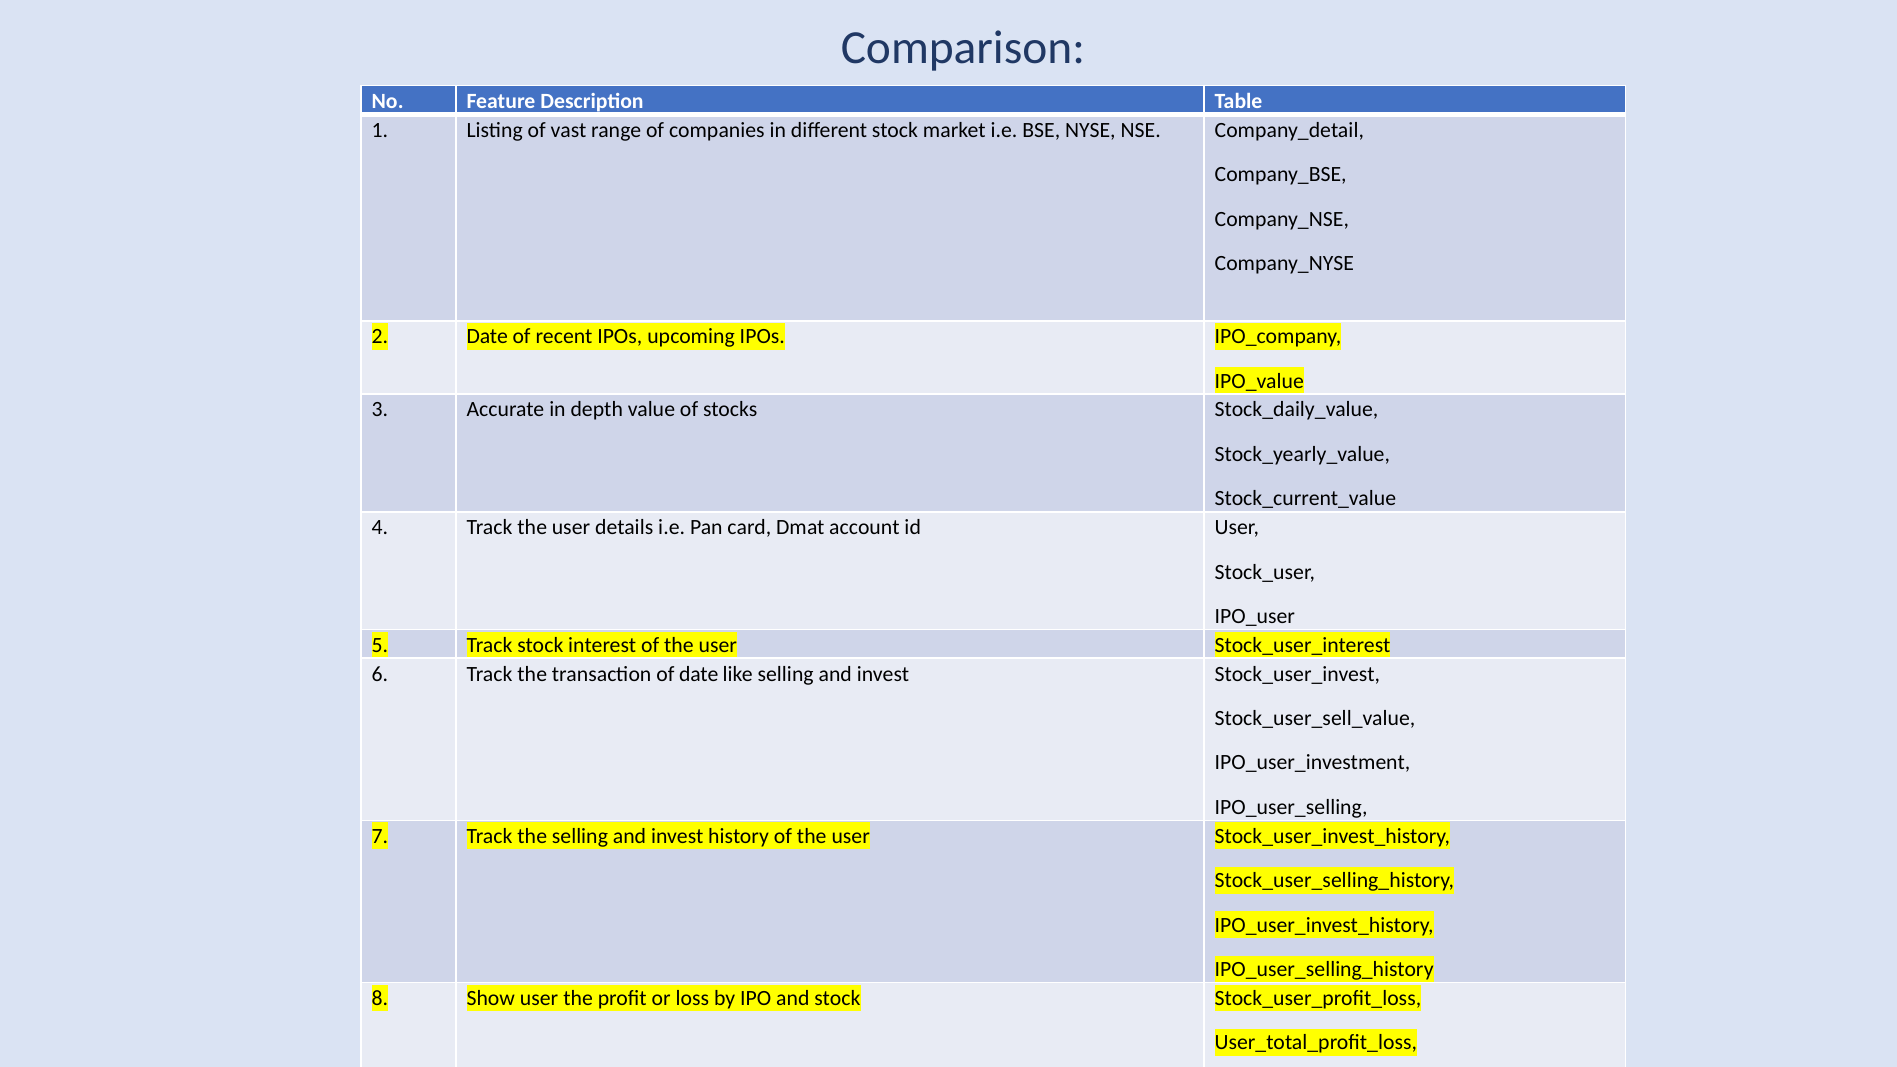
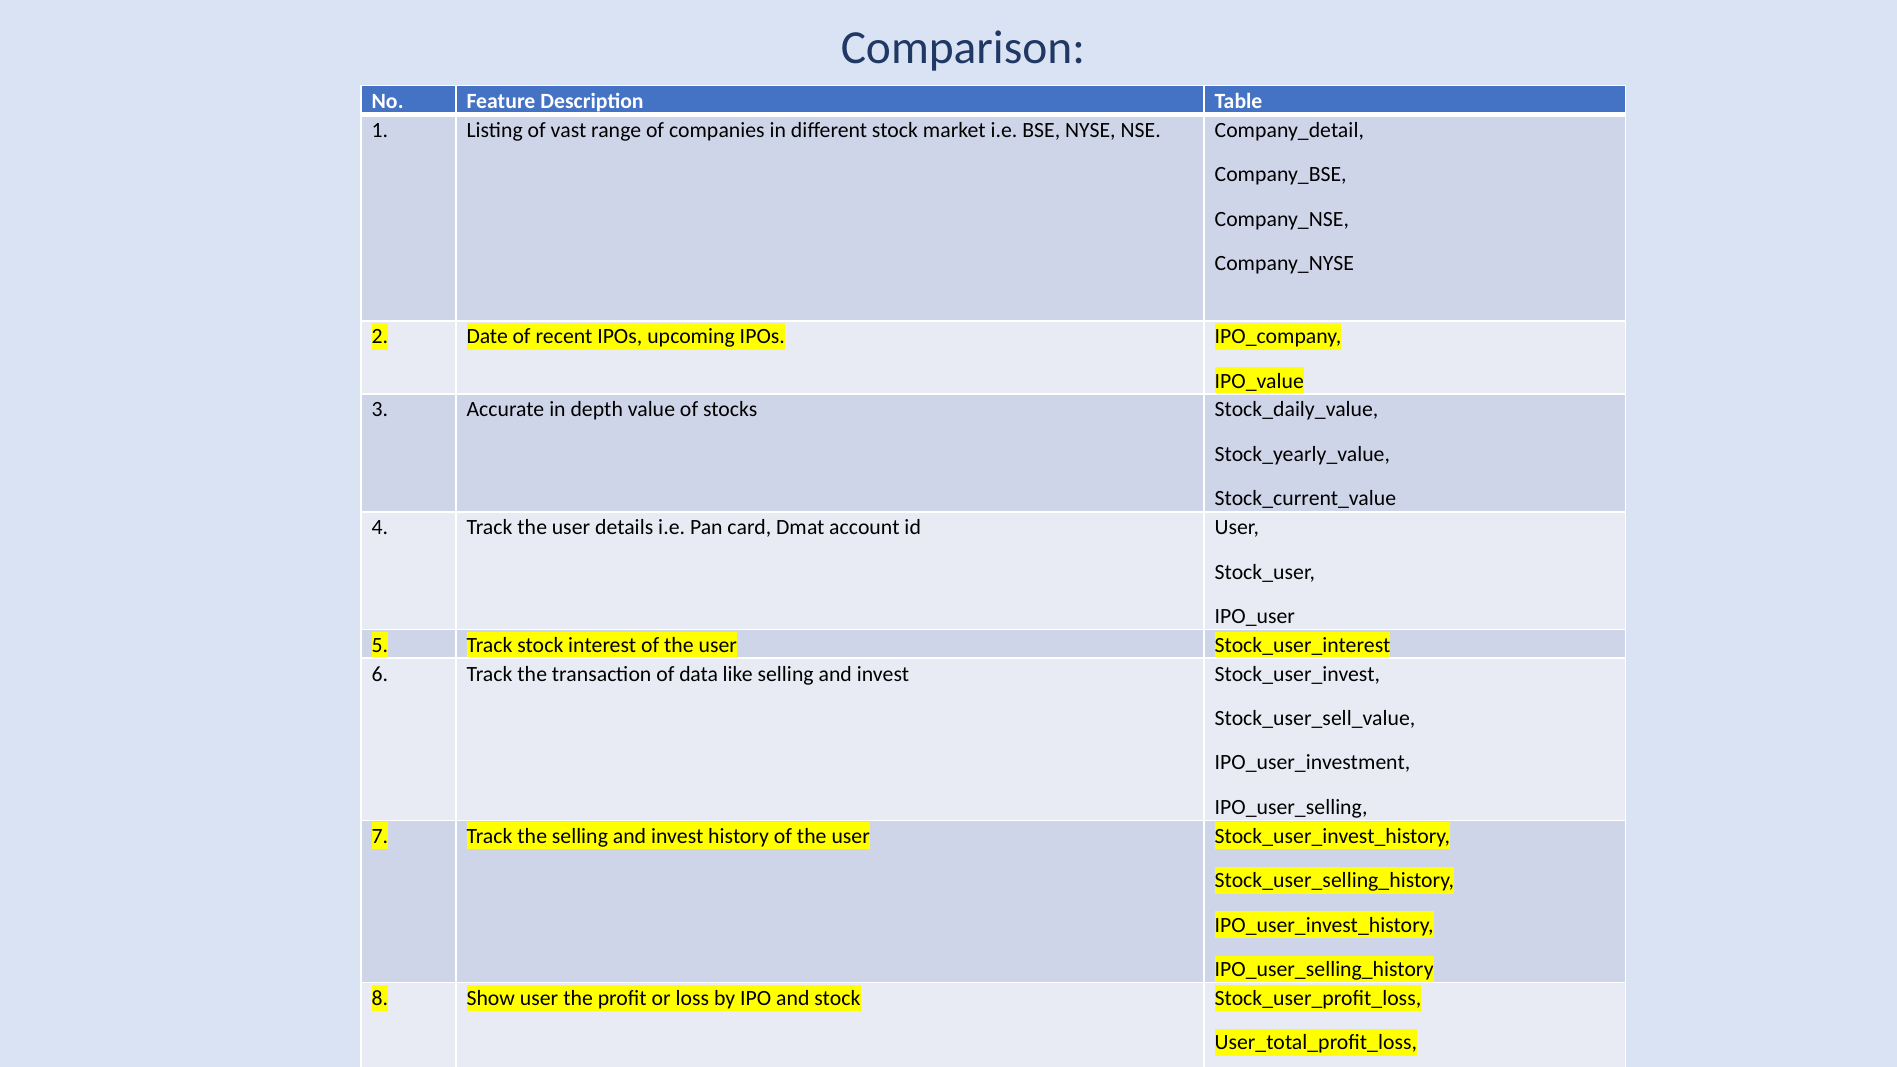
of date: date -> data (699, 674)
